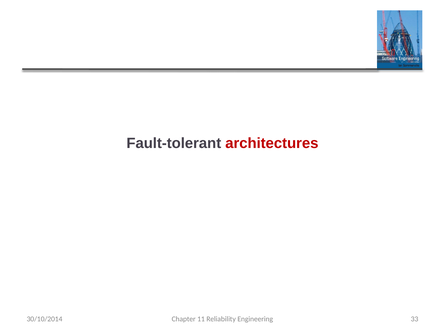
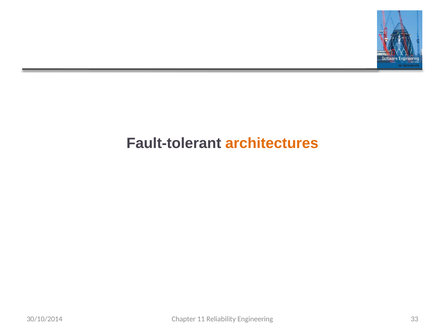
architectures colour: red -> orange (272, 143)
